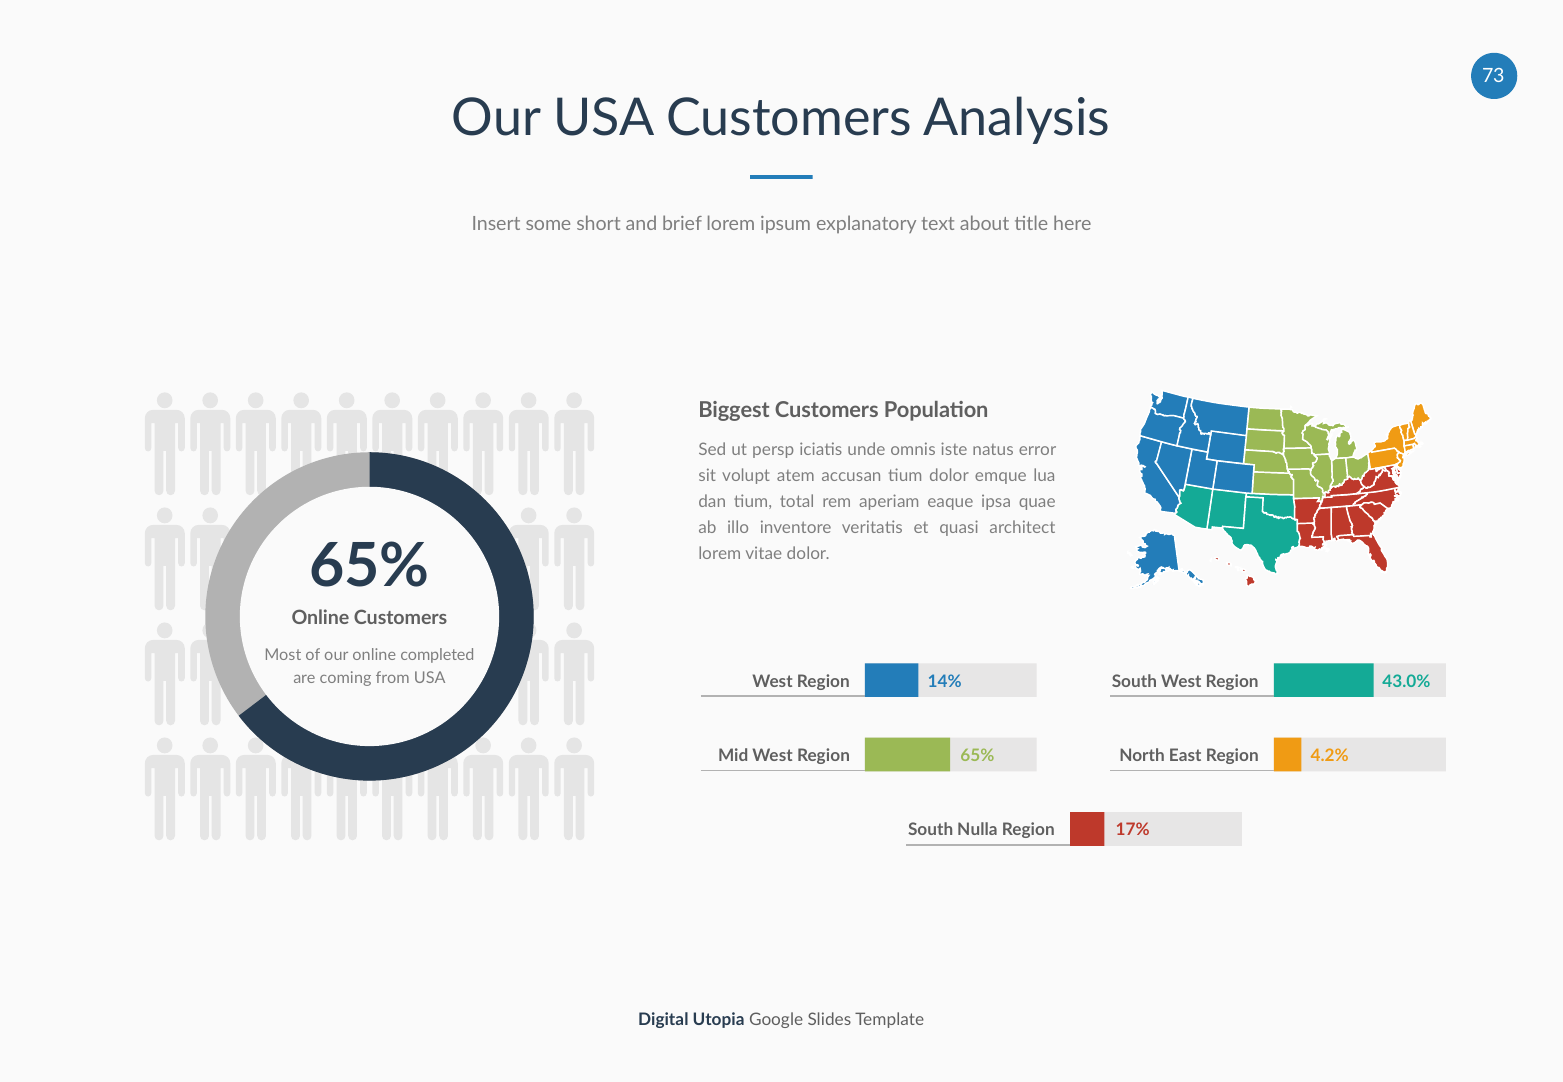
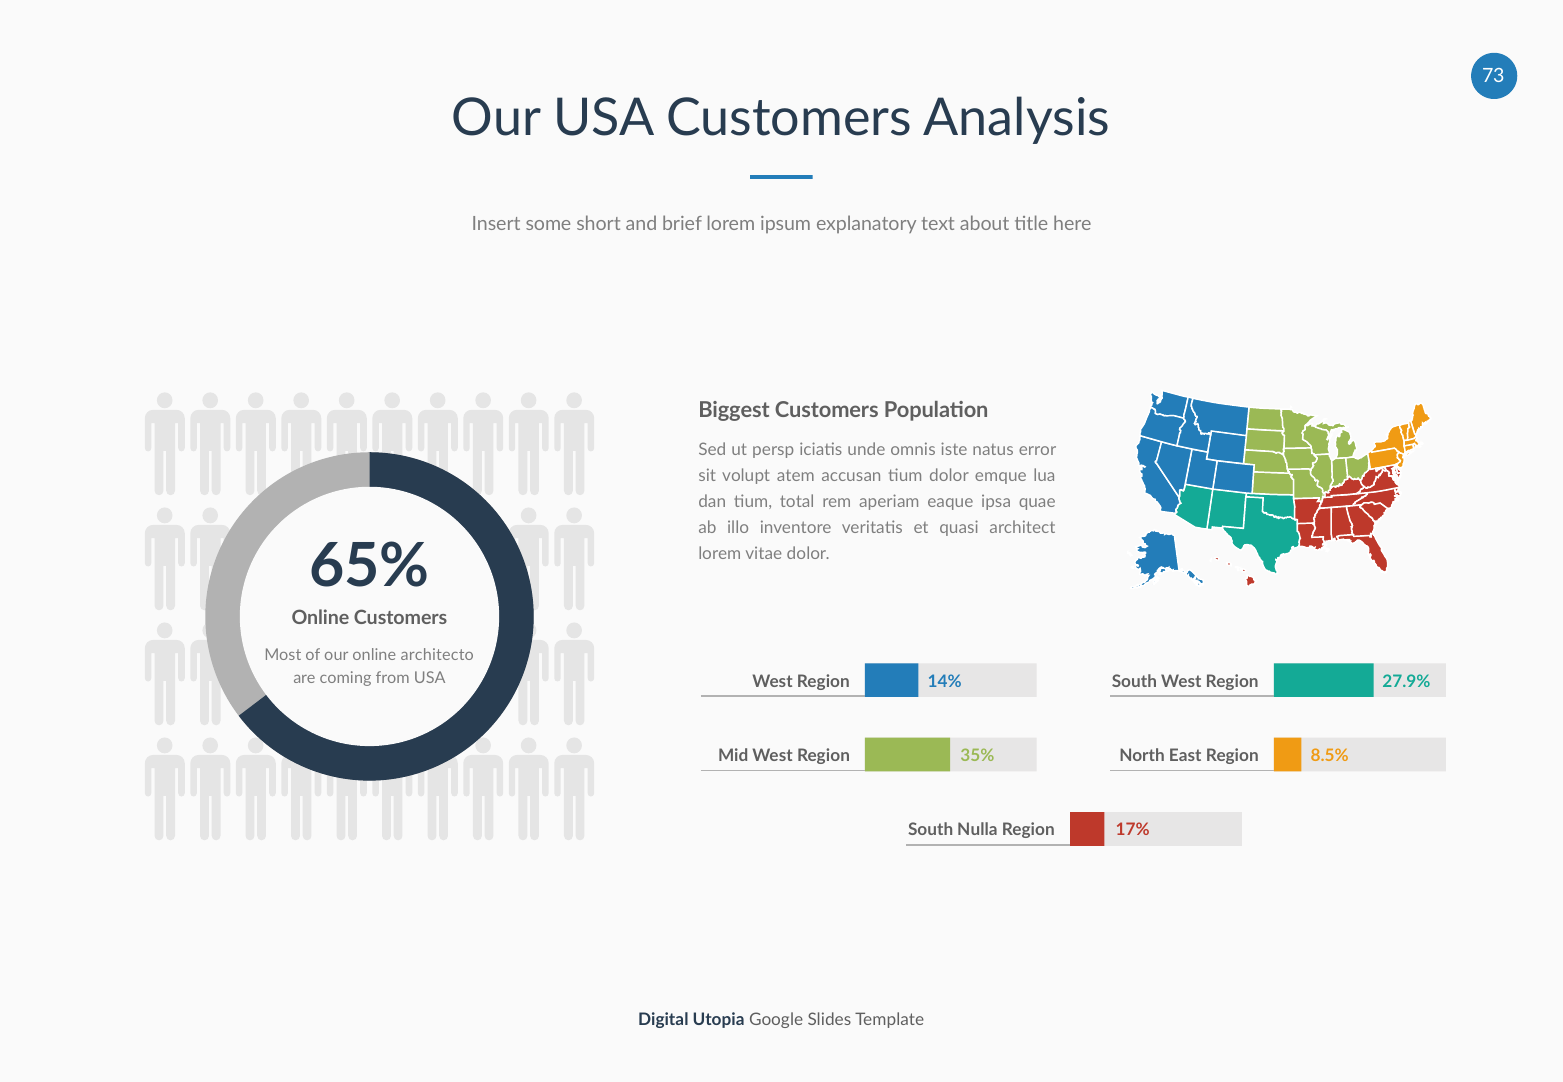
completed: completed -> architecto (437, 655)
43.0%: 43.0% -> 27.9% (1406, 681)
Region 65%: 65% -> 35% (977, 756)
4.2%: 4.2% -> 8.5% (1330, 756)
